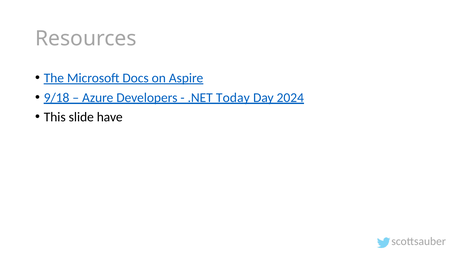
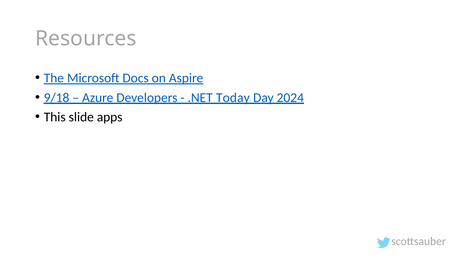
have: have -> apps (110, 117)
